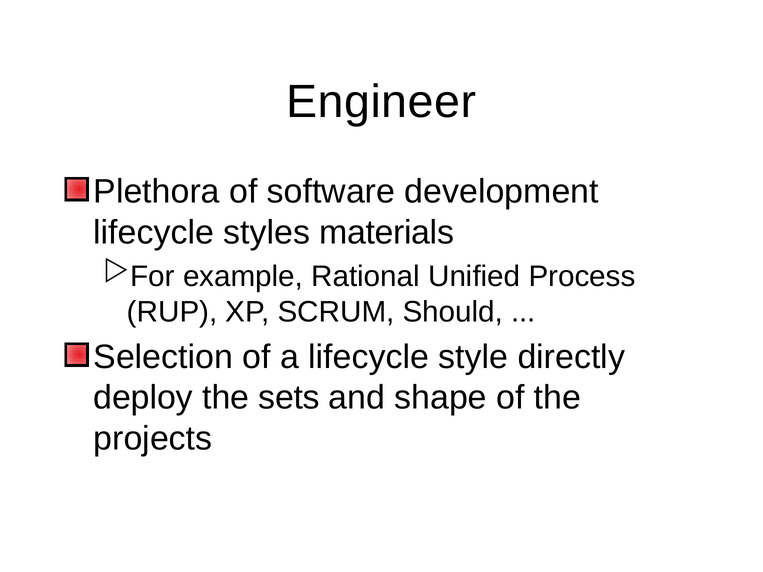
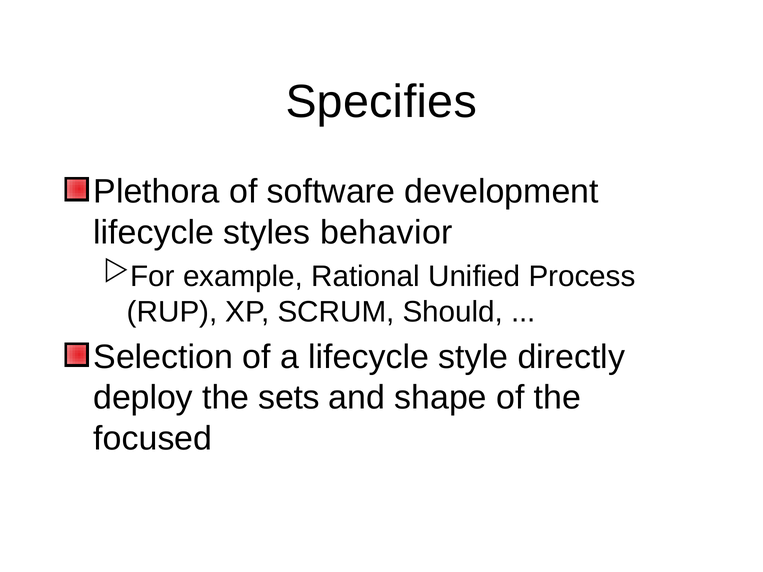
Engineer: Engineer -> Specifies (381, 102)
materials: materials -> behavior (386, 233)
projects: projects -> focused (153, 439)
